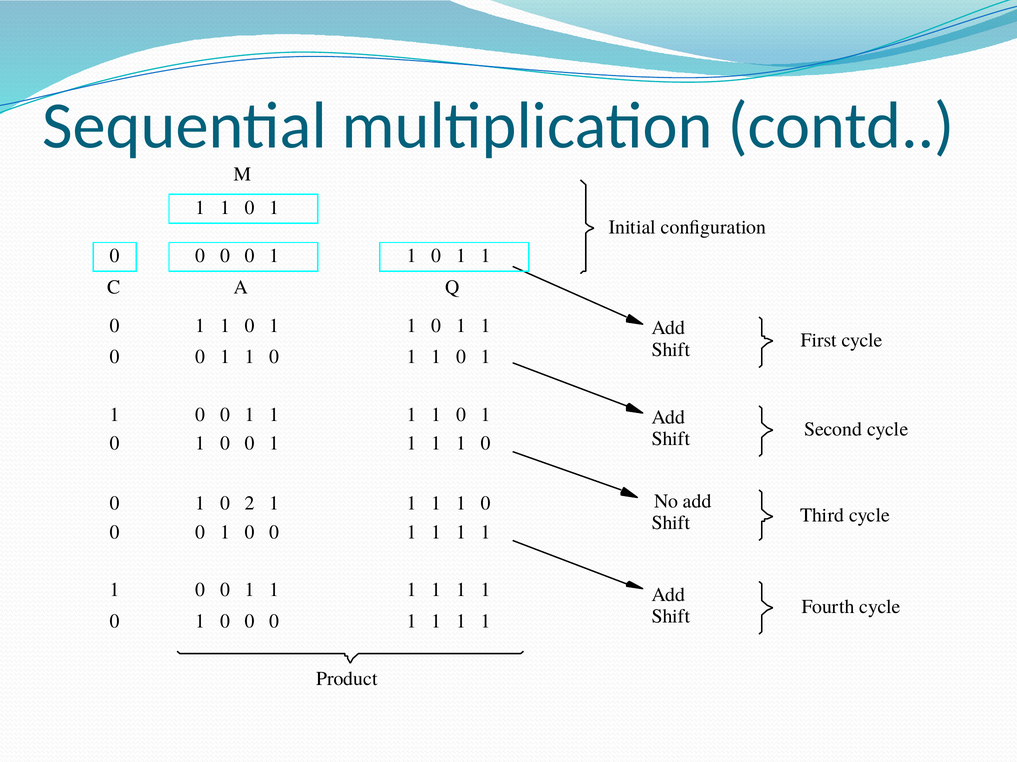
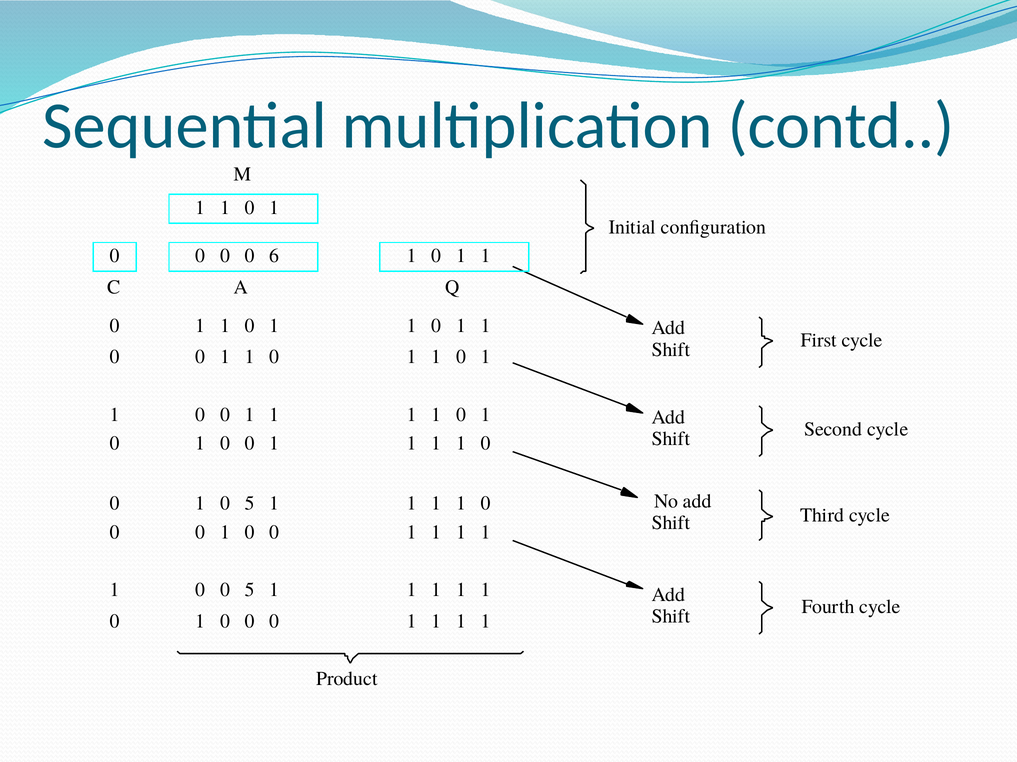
1: 1 -> 6 (274, 256)
1 0 2: 2 -> 5 (250, 504)
1: 1 -> 5 (250, 591)
